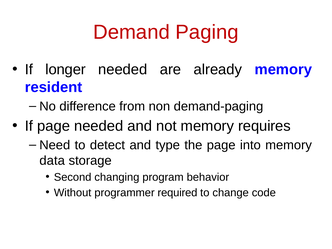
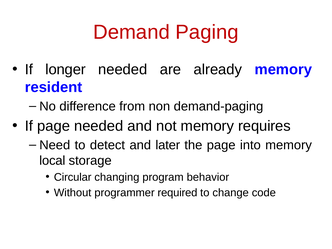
type: type -> later (168, 145)
data: data -> local (52, 161)
Second: Second -> Circular (73, 177)
